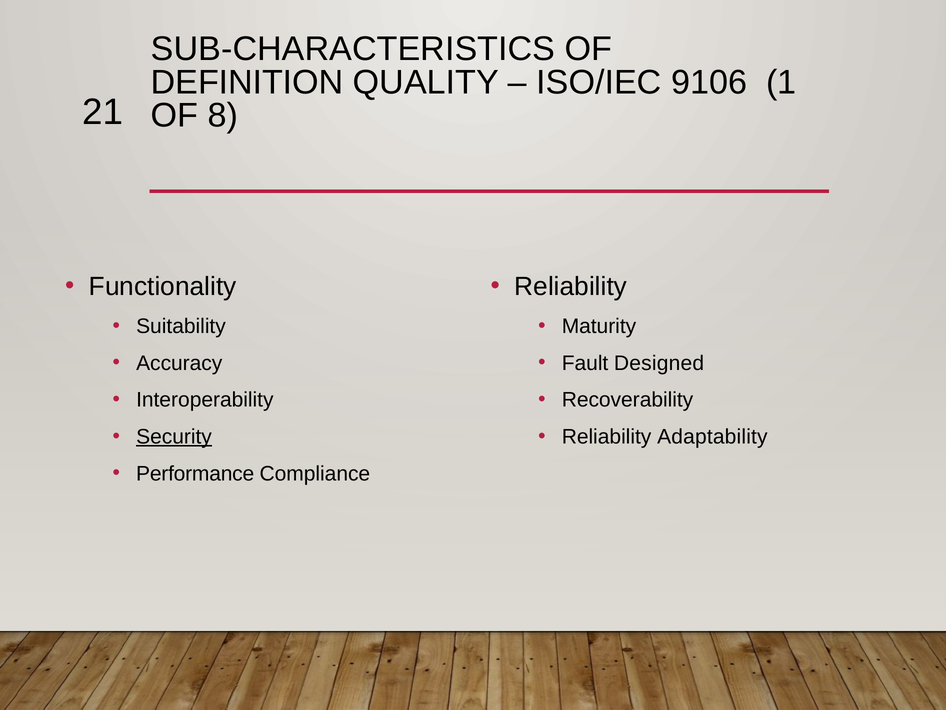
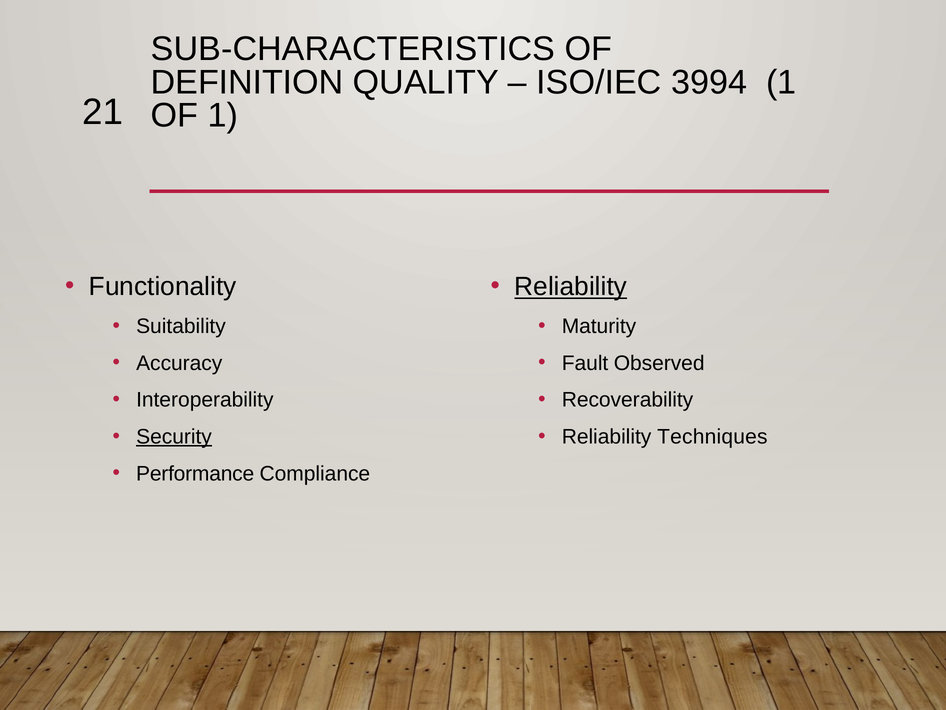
9106: 9106 -> 3994 (709, 82)
OF 8: 8 -> 1 (223, 116)
Reliability underline: none -> present (571, 287)
Designed: Designed -> Observed (659, 363)
Adaptability: Adaptability -> Techniques (712, 437)
